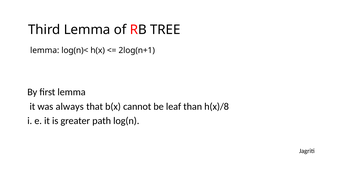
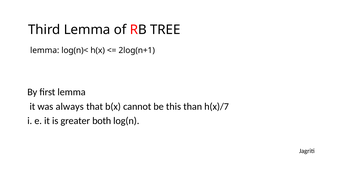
leaf: leaf -> this (173, 106)
h(x)/8: h(x)/8 -> h(x)/7 (217, 106)
path: path -> both (102, 121)
